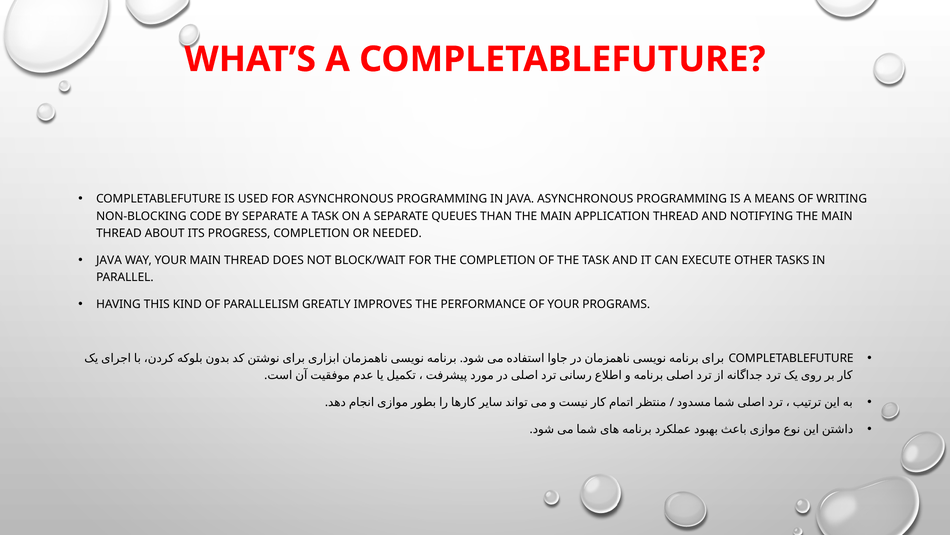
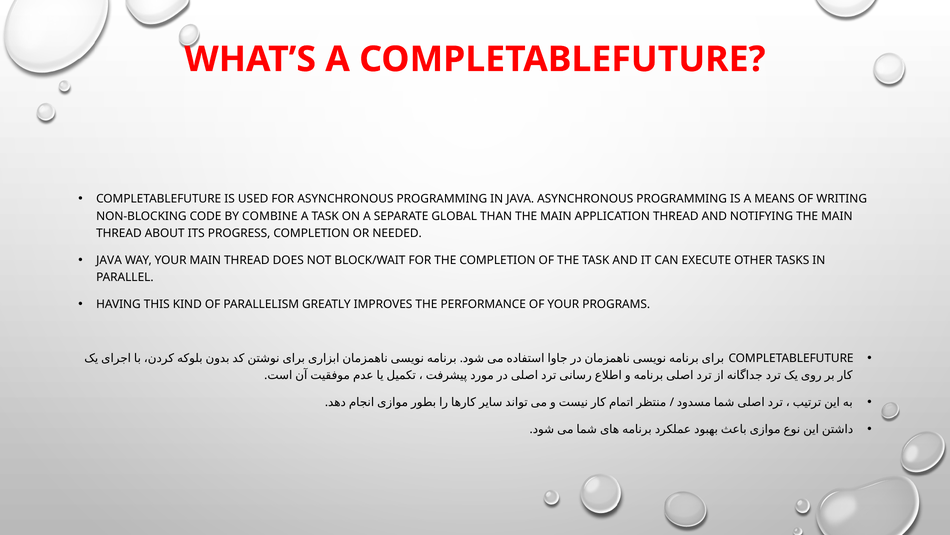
BY SEPARATE: SEPARATE -> COMBINE (270, 216)
QUEUES: QUEUES -> GLOBAL (454, 216)
